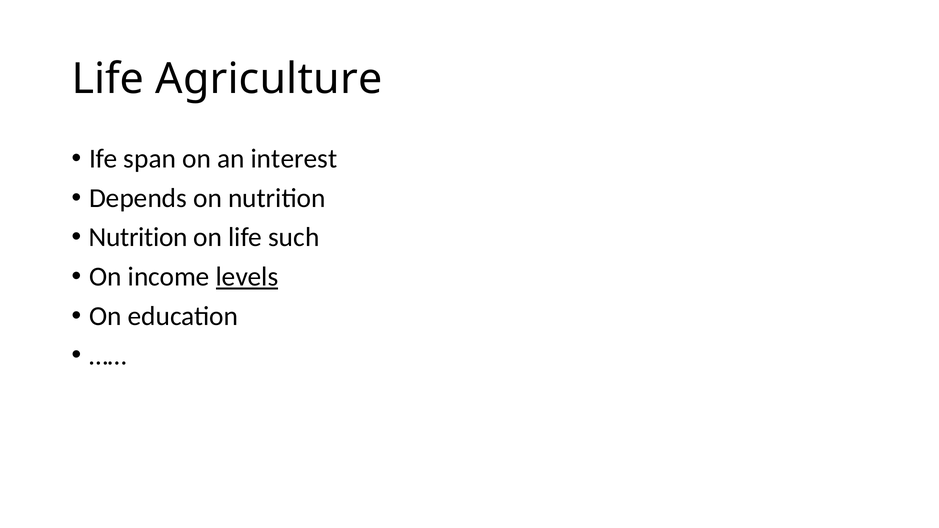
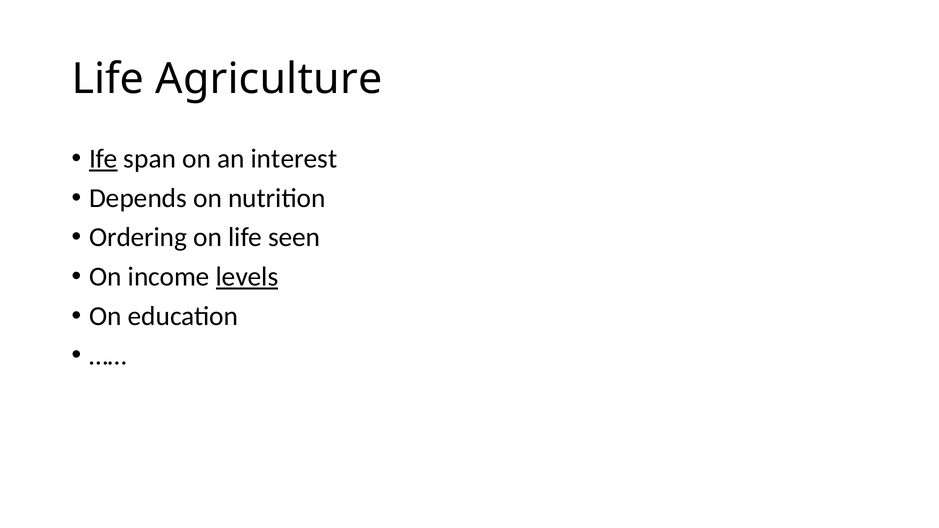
Ife underline: none -> present (103, 159)
Nutrition: Nutrition -> Ordering (138, 238)
such: such -> seen (294, 238)
